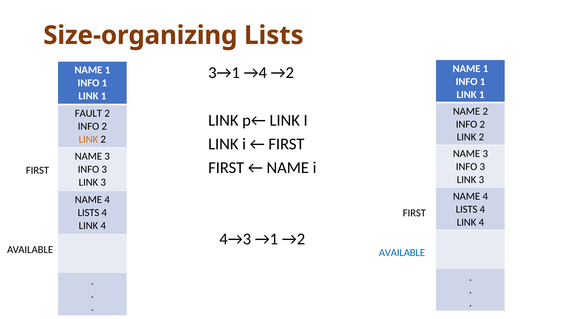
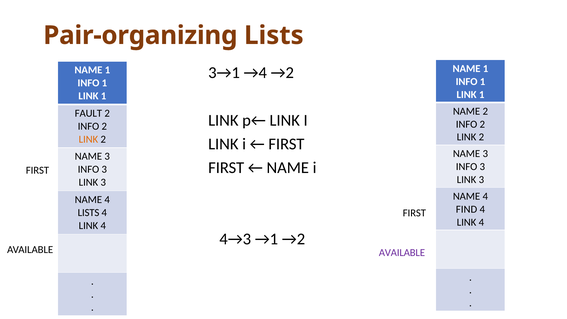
Size-organizing: Size-organizing -> Pair-organizing (140, 35)
LISTS: LISTS -> FIND (467, 209)
AVAILABLE colour: blue -> purple (402, 253)
